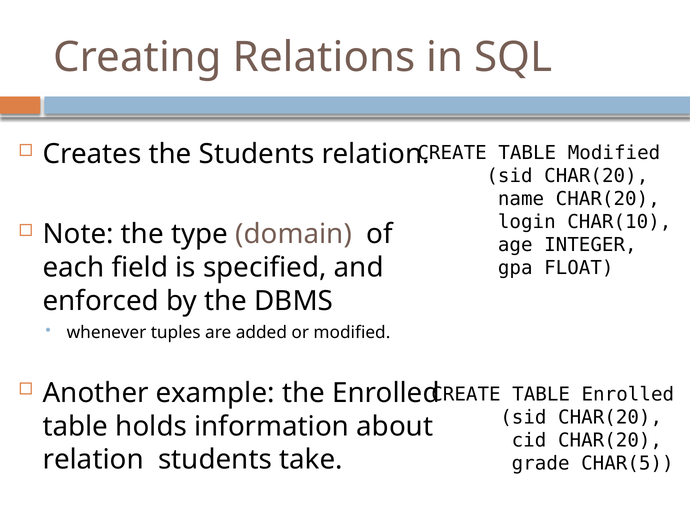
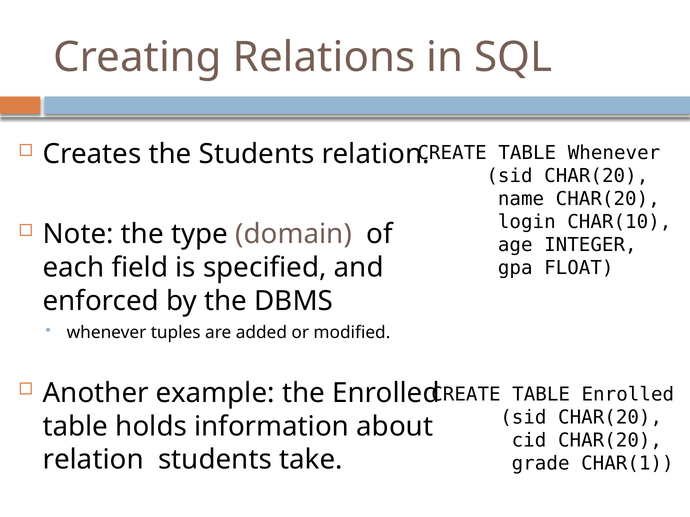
TABLE Modified: Modified -> Whenever (614, 153)
CHAR(5: CHAR(5 -> CHAR(1 (627, 464)
